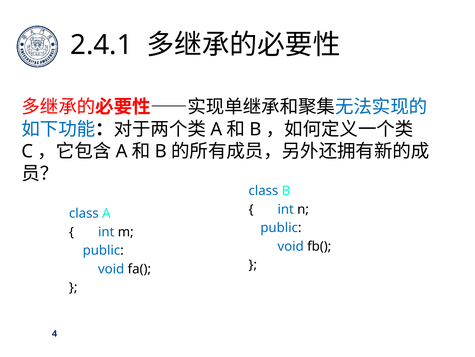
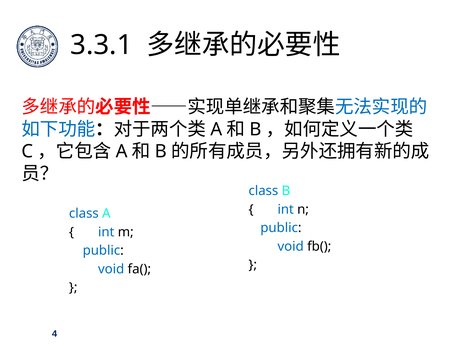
2.4.1: 2.4.1 -> 3.3.1 (101, 45)
